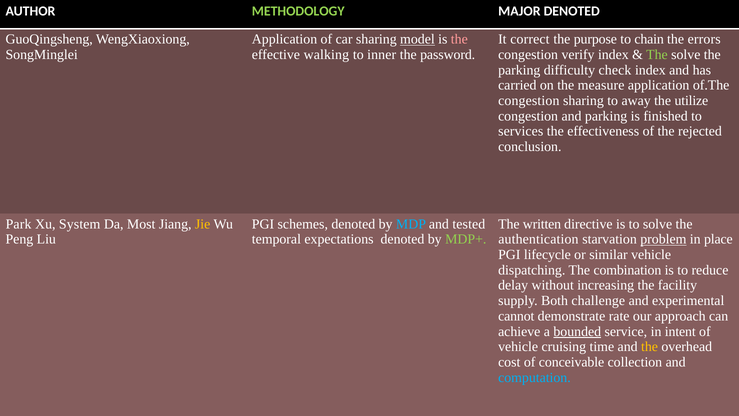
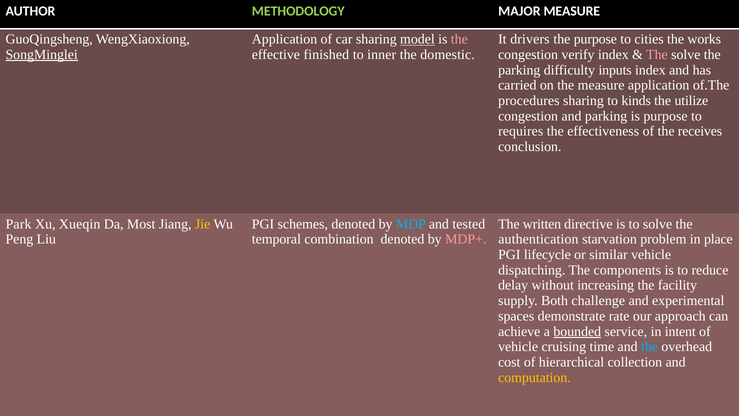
MAJOR DENOTED: DENOTED -> MEASURE (572, 11)
correct: correct -> drivers (530, 39)
chain: chain -> cities (649, 39)
errors: errors -> works (704, 39)
SongMinglei underline: none -> present (42, 55)
walking: walking -> finished (326, 55)
password: password -> domestic (448, 55)
The colour: light green -> pink (657, 55)
check: check -> inputs (615, 70)
congestion: congestion -> procedures (529, 101)
away: away -> kinds (636, 101)
is finished: finished -> purpose (666, 116)
services: services -> requires (521, 131)
rejected: rejected -> receives (700, 131)
System: System -> Xueqin (80, 224)
expectations: expectations -> combination (339, 239)
MDP+ colour: light green -> pink (466, 239)
problem underline: present -> none (663, 239)
combination: combination -> components (627, 270)
cannot: cannot -> spaces (516, 316)
the colour: yellow -> light blue (650, 347)
conceivable: conceivable -> hierarchical (571, 362)
computation colour: light blue -> yellow (534, 377)
